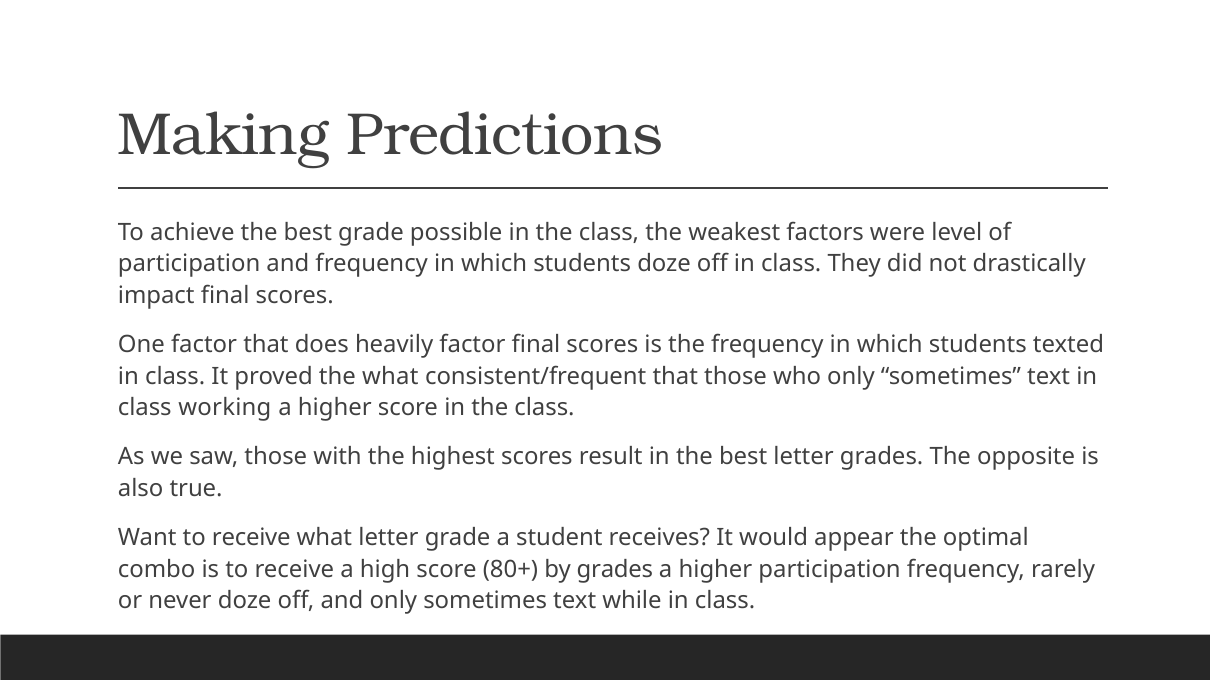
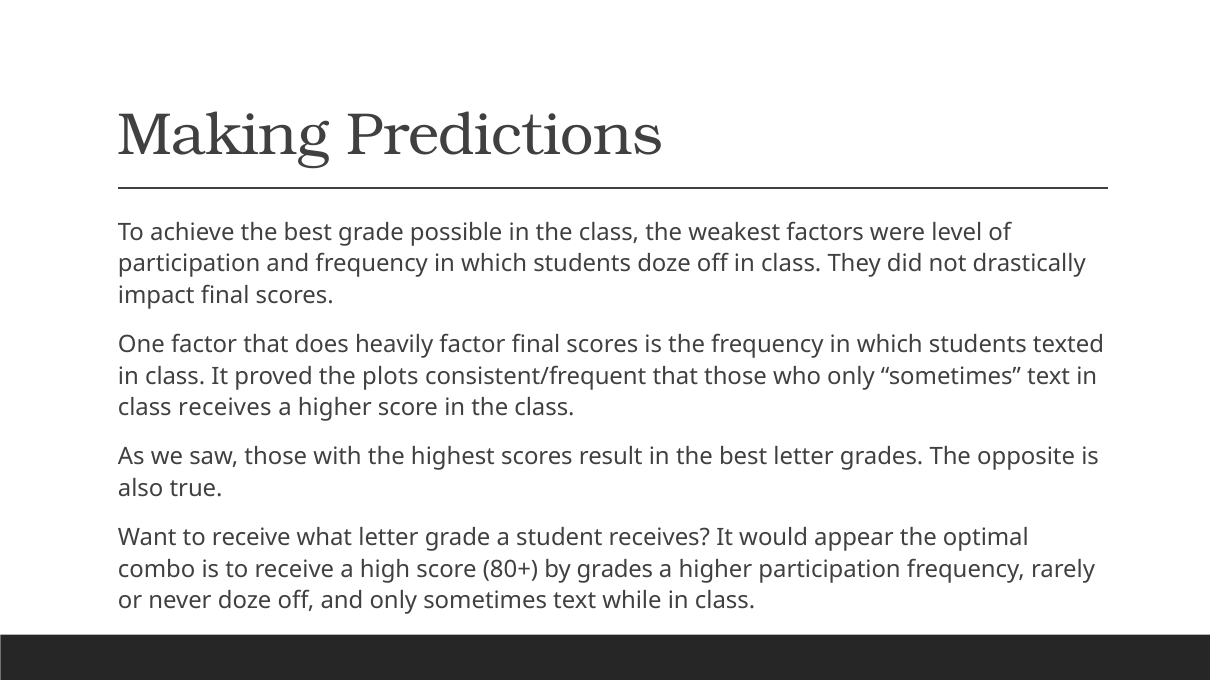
the what: what -> plots (390, 377)
class working: working -> receives (225, 408)
